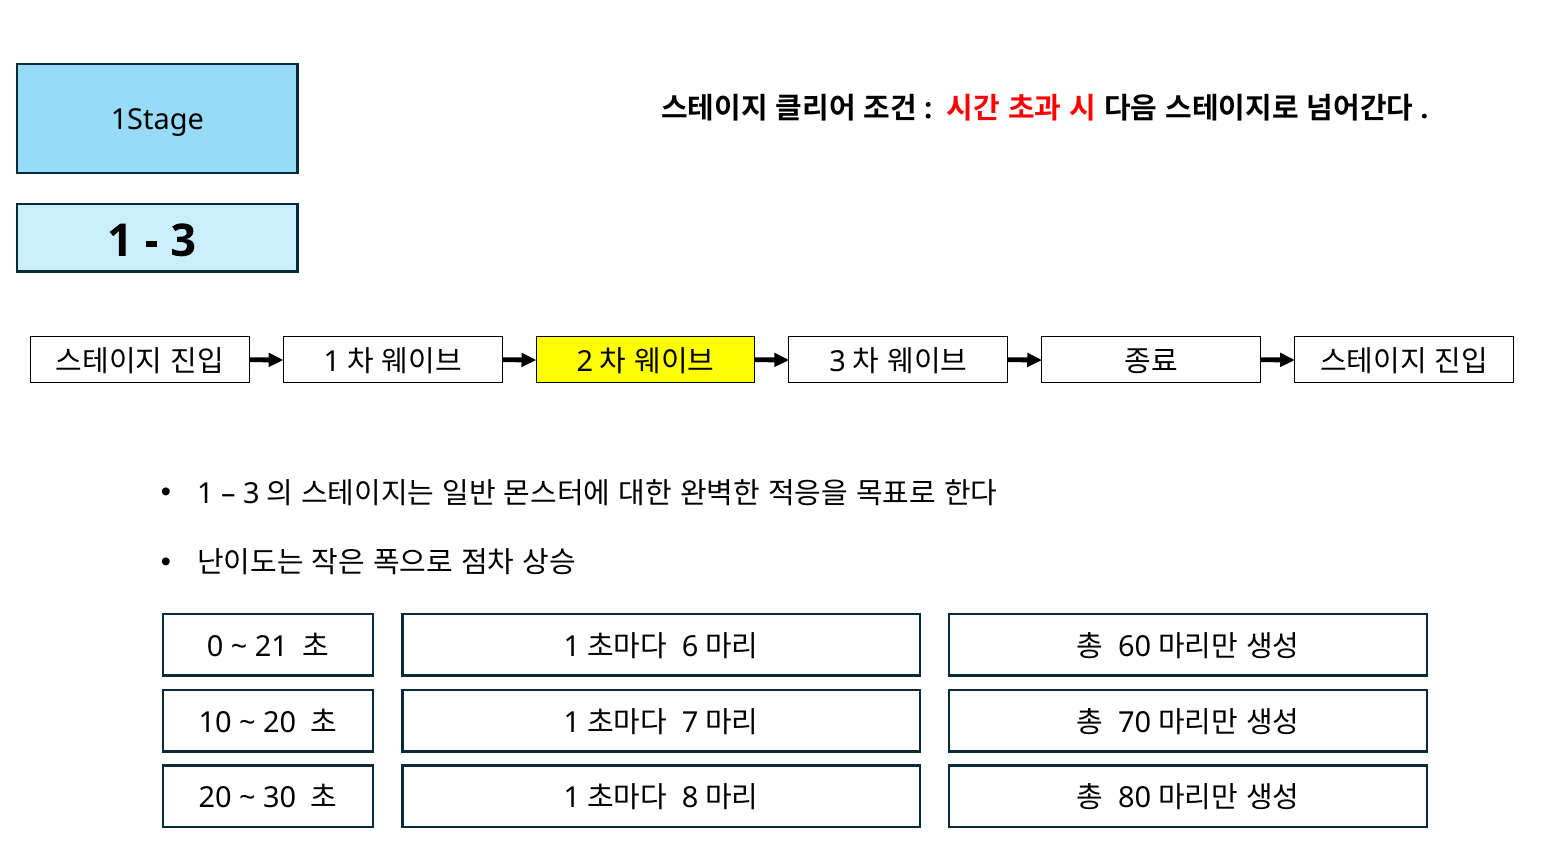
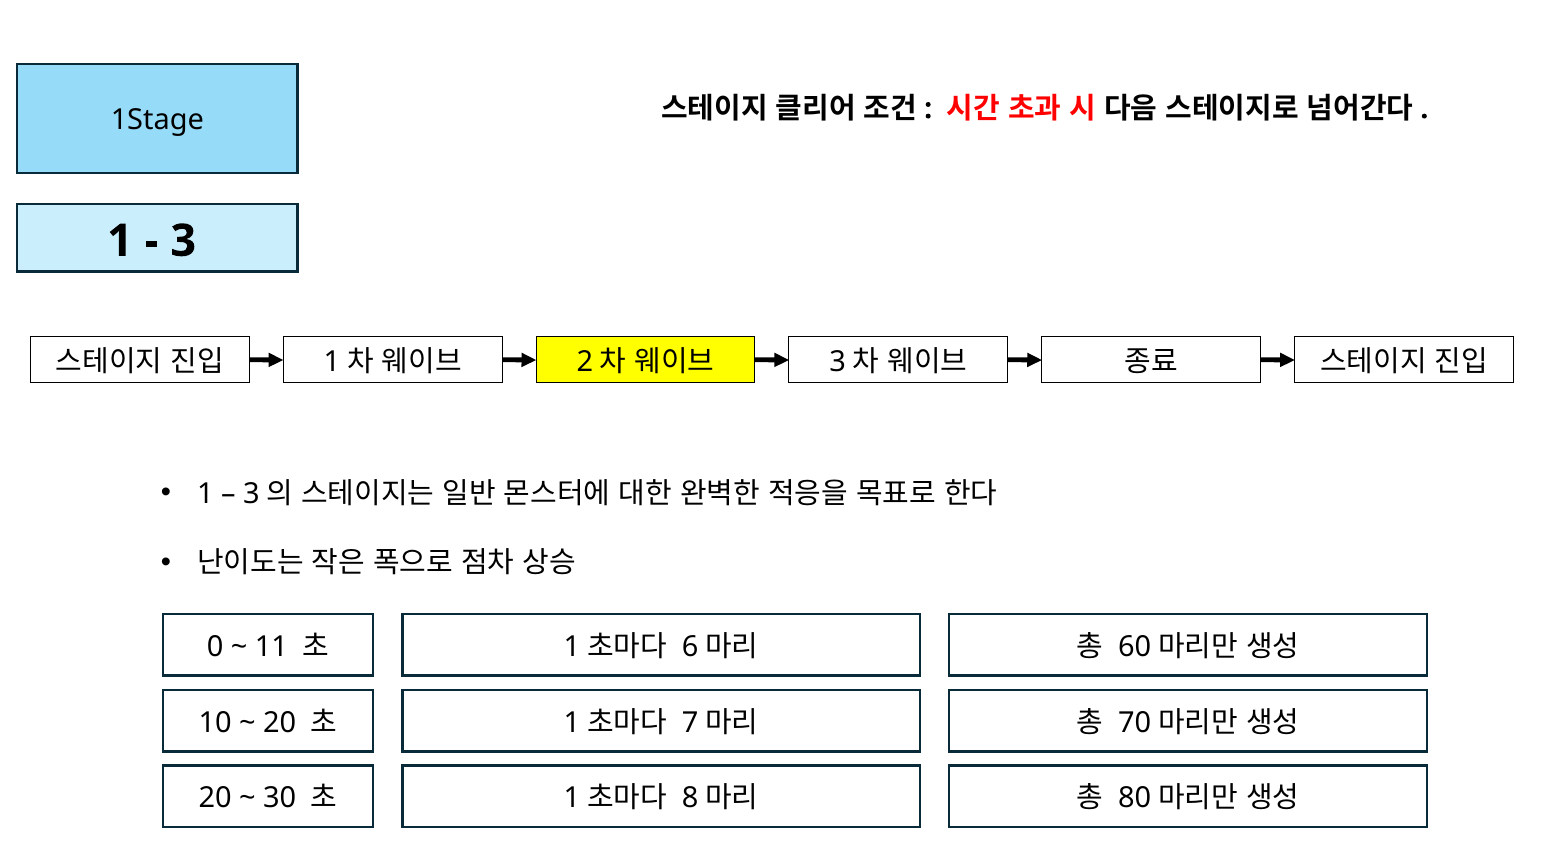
21: 21 -> 11 (271, 647)
